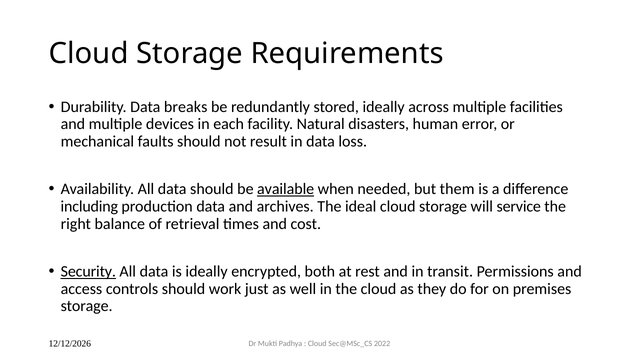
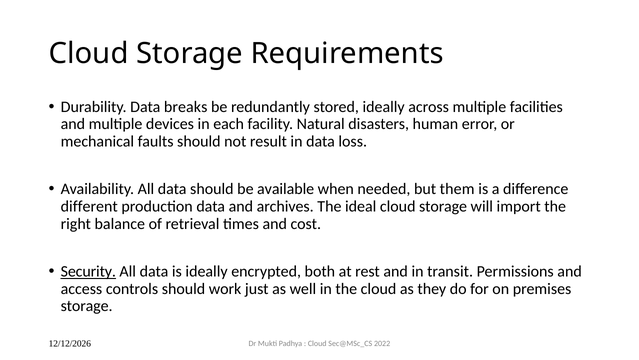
available underline: present -> none (286, 189)
including: including -> different (89, 206)
service: service -> import (519, 206)
